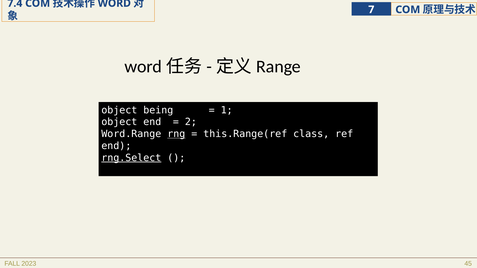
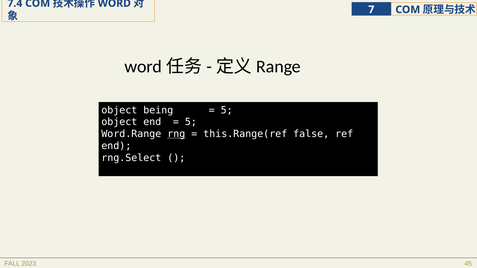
1: 1 -> 5 (227, 110)
2: 2 -> 5 (191, 122)
class: class -> false (311, 134)
rng.Select underline: present -> none (131, 158)
